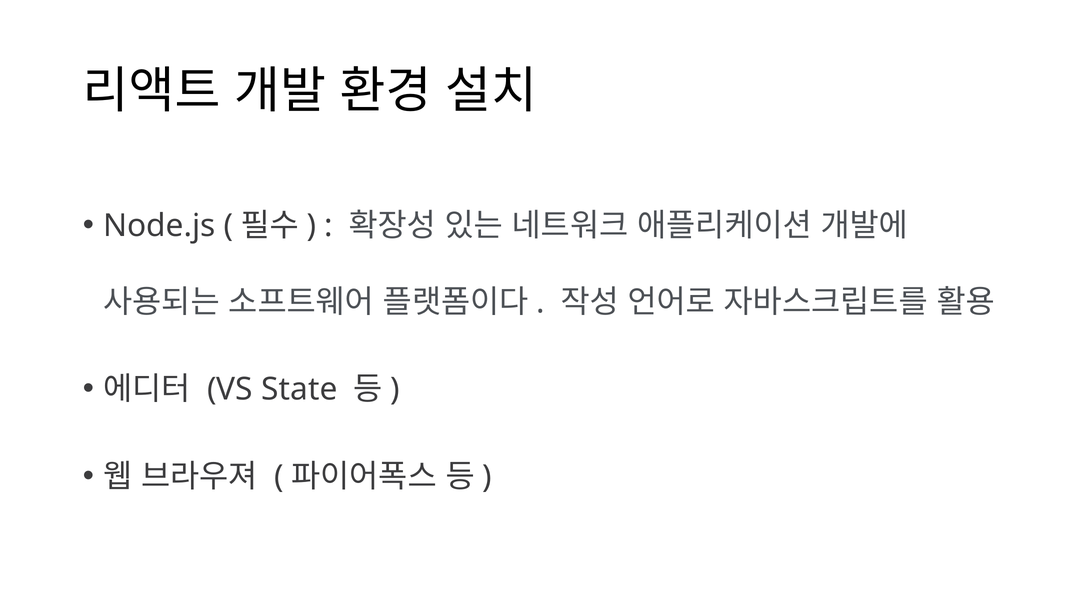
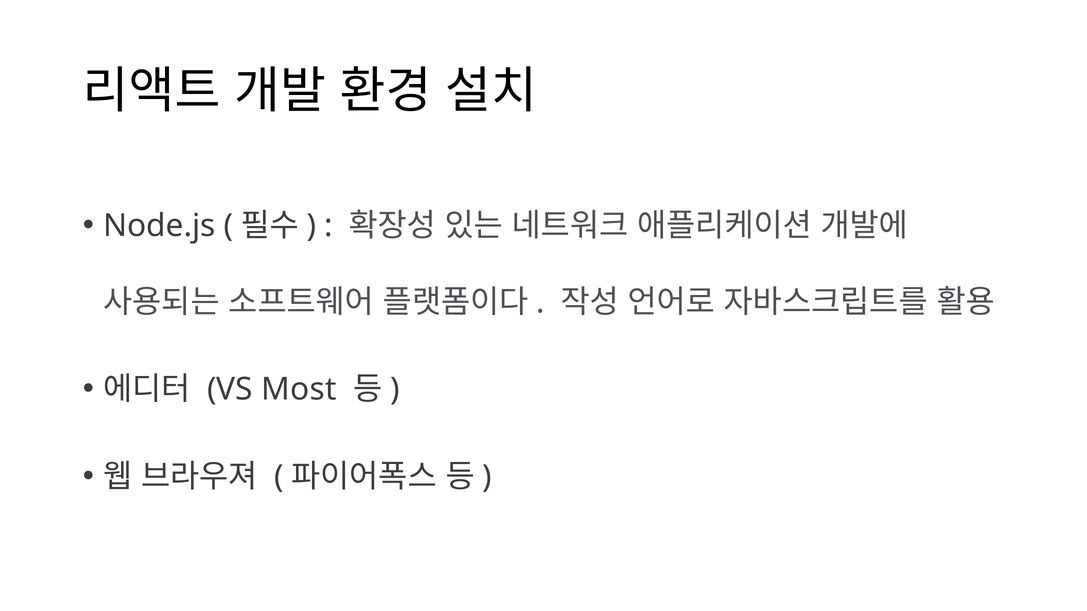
State: State -> Most (299, 390)
